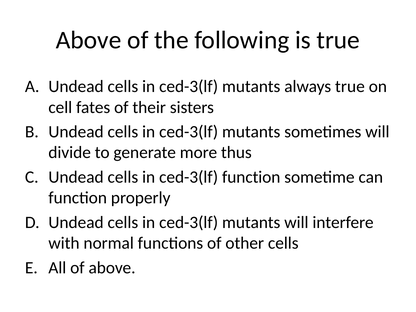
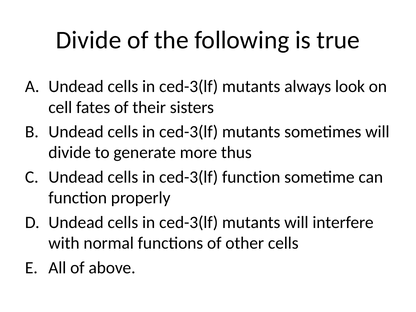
Above: Above -> Divide (88, 40)
always true: true -> look (350, 86)
